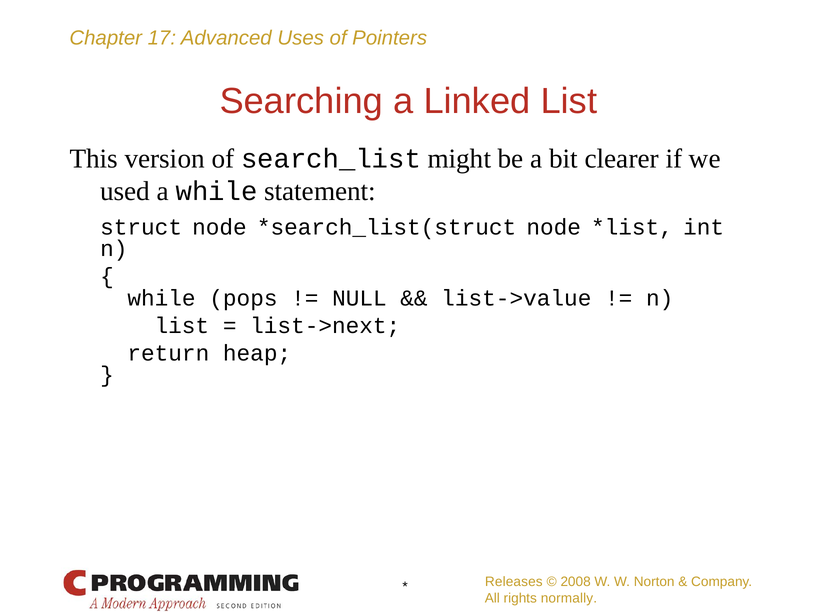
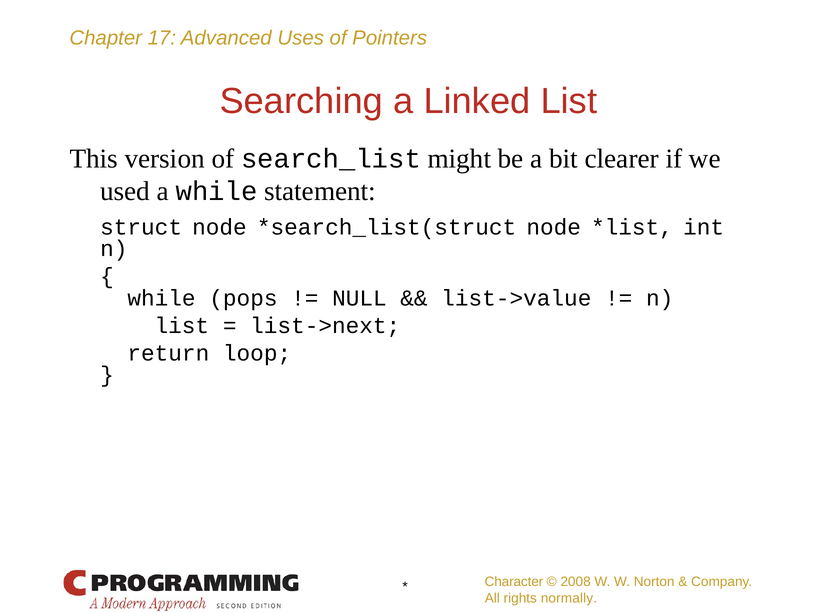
heap: heap -> loop (257, 353)
Releases: Releases -> Character (514, 582)
